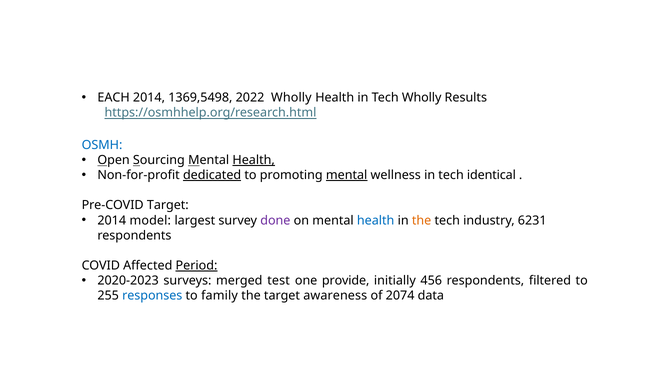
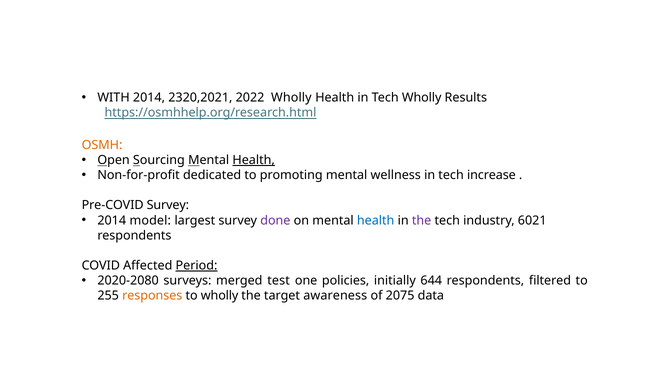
EACH: EACH -> WITH (114, 98)
1369,5498: 1369,5498 -> 2320,2021 (200, 98)
OSMH colour: blue -> orange (102, 145)
dedicated underline: present -> none (212, 175)
mental underline: present -> none (347, 175)
identical: identical -> increase (491, 175)
Pre-COVID Target: Target -> Survey (168, 205)
the colour: orange -> purple (422, 220)
6231: 6231 -> 6021 (532, 220)
2020-2023: 2020-2023 -> 2020-2080 (128, 281)
provide: provide -> policies (346, 281)
456: 456 -> 644 (431, 281)
responses colour: blue -> orange (152, 296)
to family: family -> wholly (220, 296)
2074: 2074 -> 2075 (400, 296)
